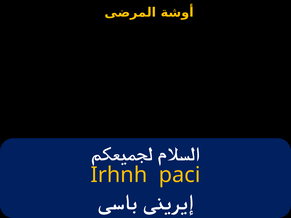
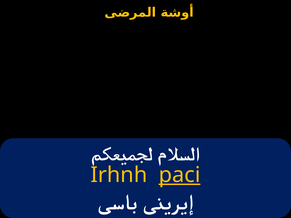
paci underline: none -> present (180, 175)
